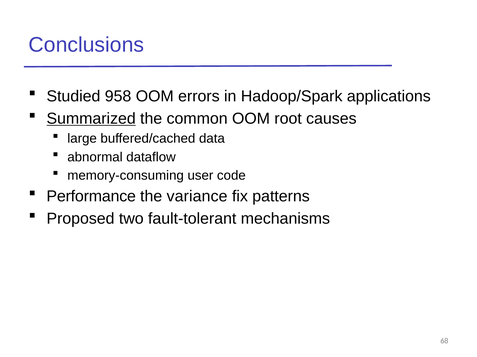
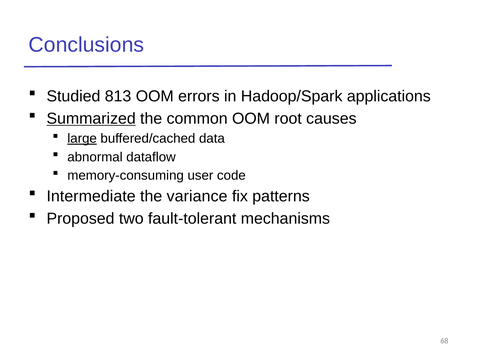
958: 958 -> 813 (118, 97)
large underline: none -> present (82, 139)
Performance: Performance -> Intermediate (91, 197)
